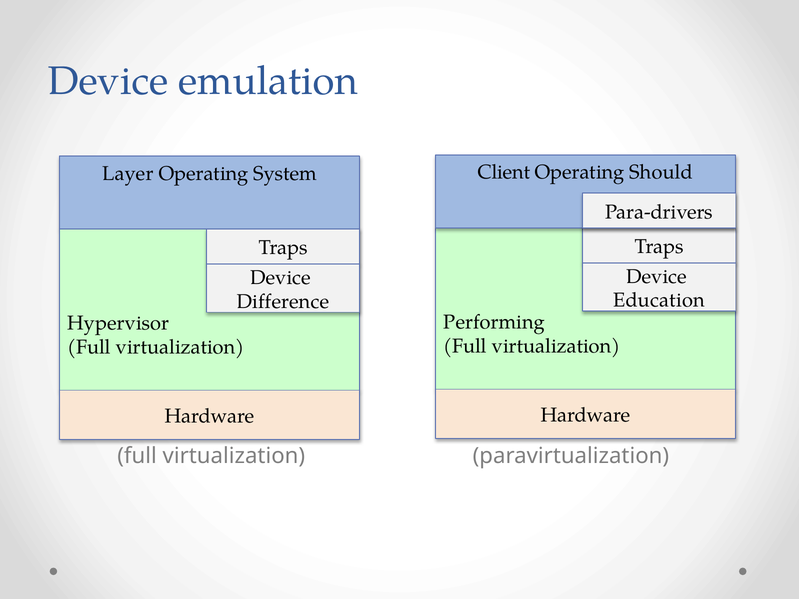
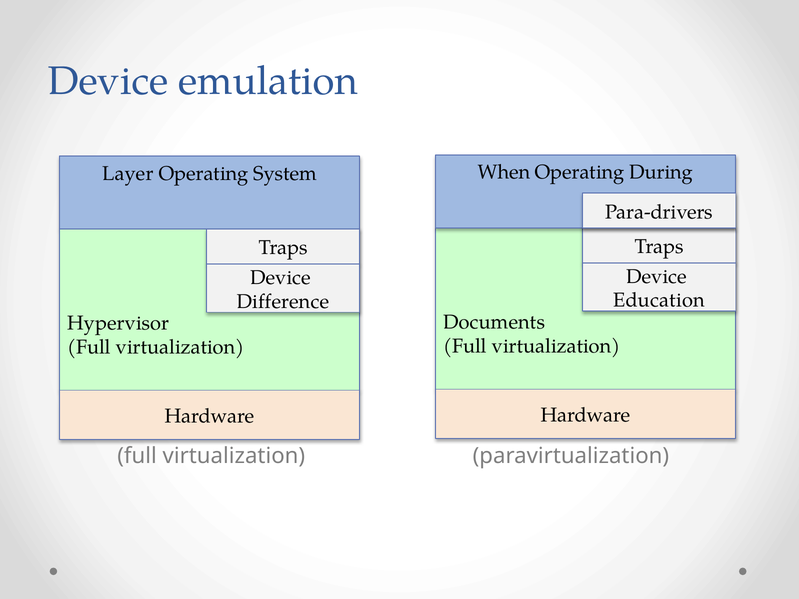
Client: Client -> When (504, 172)
Should: Should -> During (661, 172)
Performing: Performing -> Documents (494, 322)
